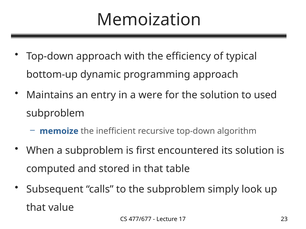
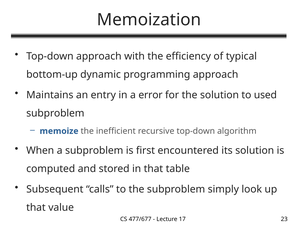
were: were -> error (151, 95)
